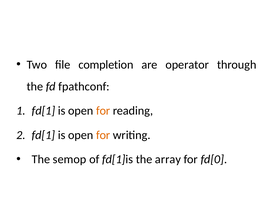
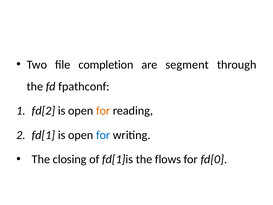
operator: operator -> segment (187, 65)
fd[1: fd[1 -> fd[2 (43, 111)
for colour: orange -> blue (103, 135)
semop: semop -> closing (70, 159)
array: array -> flows (168, 159)
